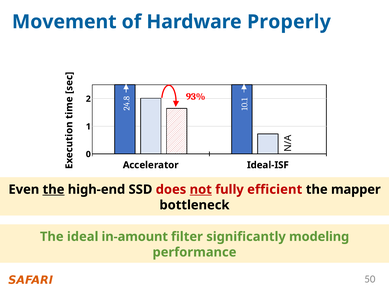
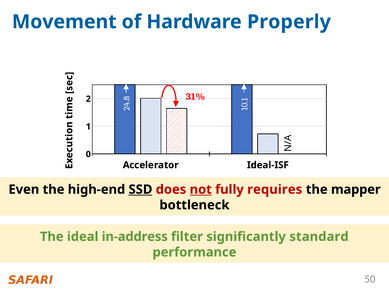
93%: 93% -> 31% (196, 96)
the underline: present -> none (54, 189)
SSD underline: none -> present (140, 189)
efficient: efficient -> requires (275, 189)
in-amount: in-amount -> in-address (135, 236)
modeling: modeling -> standard (319, 236)
